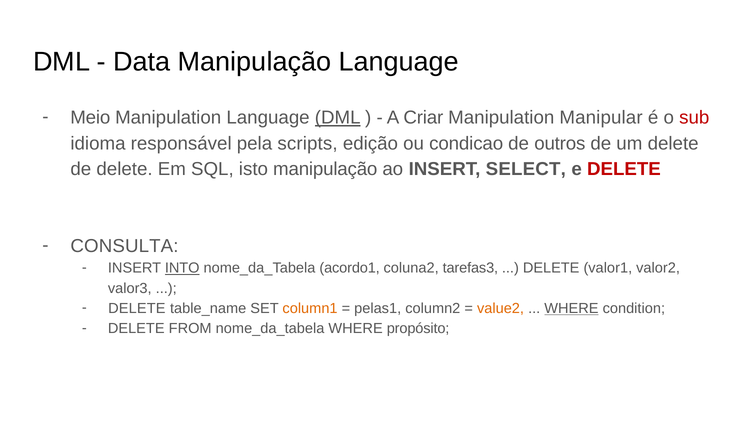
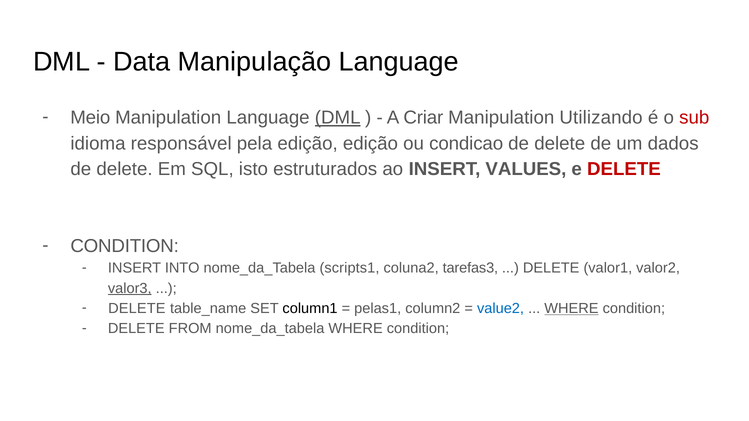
Manipular: Manipular -> Utilizando (601, 118)
pela scripts: scripts -> edição (308, 144)
outros: outros -> delete (560, 144)
um delete: delete -> dados (673, 144)
isto manipulação: manipulação -> estruturados (325, 169)
SELECT: SELECT -> VALUES (526, 169)
CONSULTA: CONSULTA -> CONDITION (125, 246)
INTO underline: present -> none (182, 268)
acordo1: acordo1 -> scripts1 (349, 268)
valor3 underline: none -> present (130, 289)
column1 colour: orange -> black (310, 309)
value2 colour: orange -> blue (501, 309)
nome_da_tabela WHERE propósito: propósito -> condition (418, 329)
